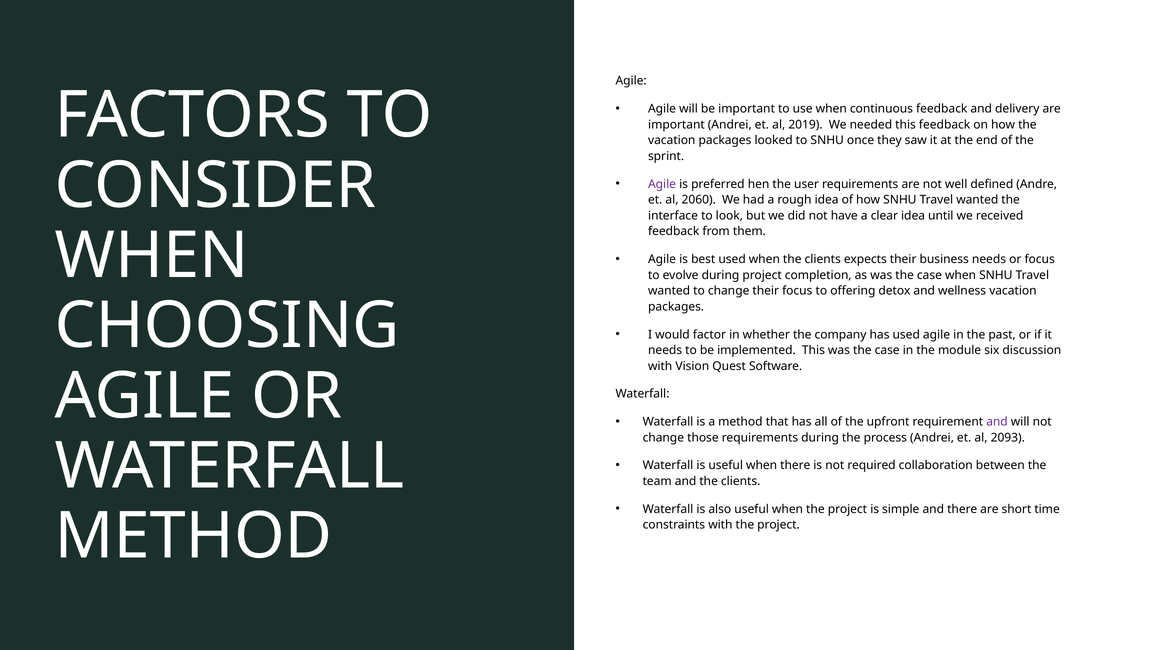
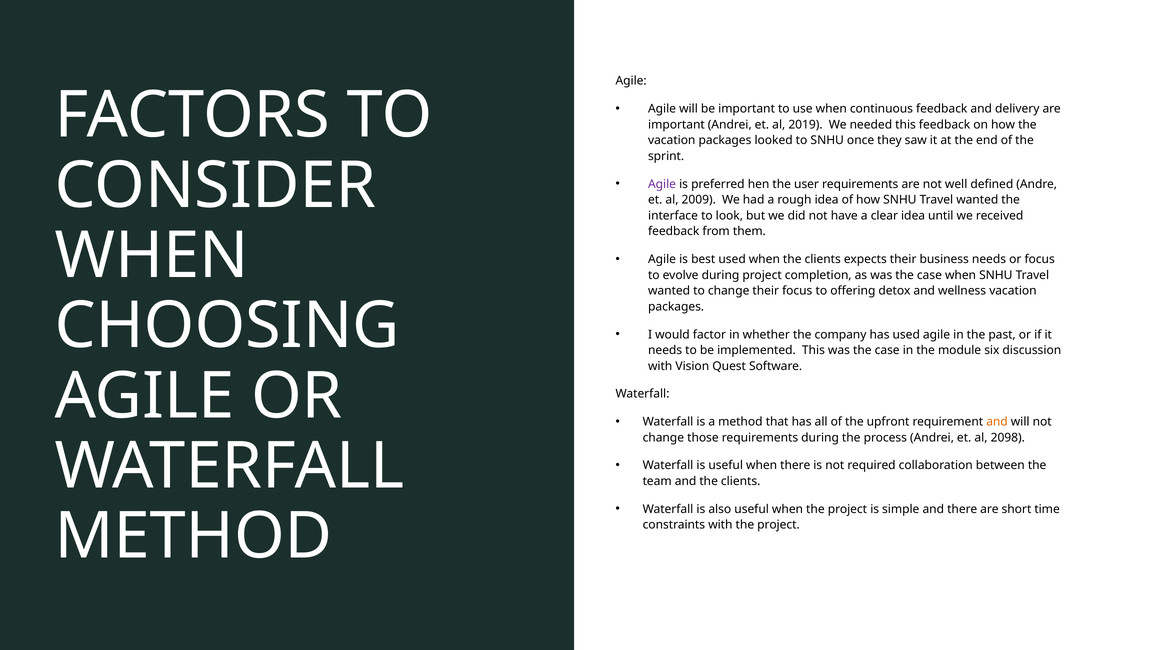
2060: 2060 -> 2009 (699, 200)
and colour: purple -> orange (997, 422)
2093: 2093 -> 2098 (1008, 438)
